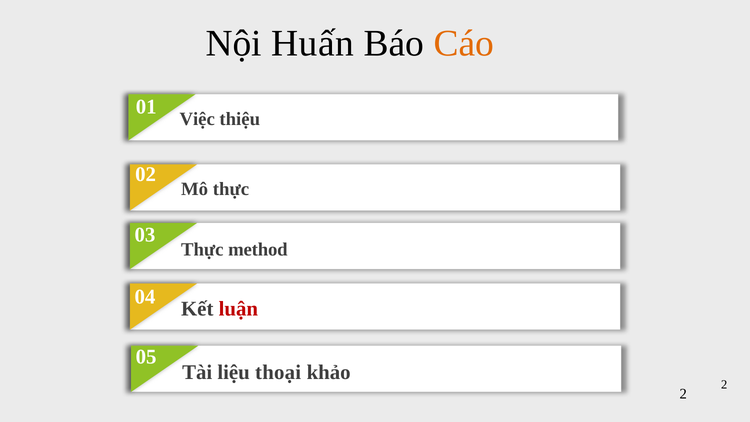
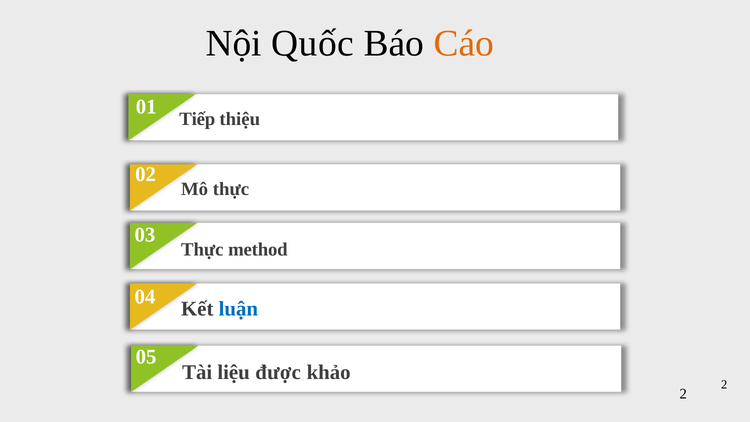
Huấn: Huấn -> Quốc (313, 44)
Việc: Việc -> Tiếp (197, 119)
luận colour: red -> blue (238, 309)
thoại: thoại -> được (278, 372)
